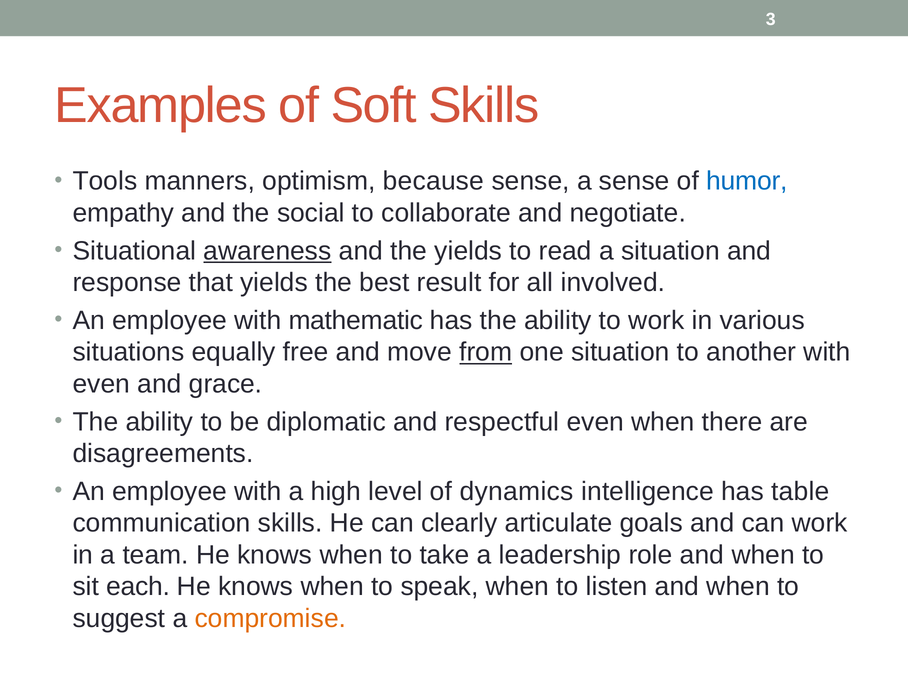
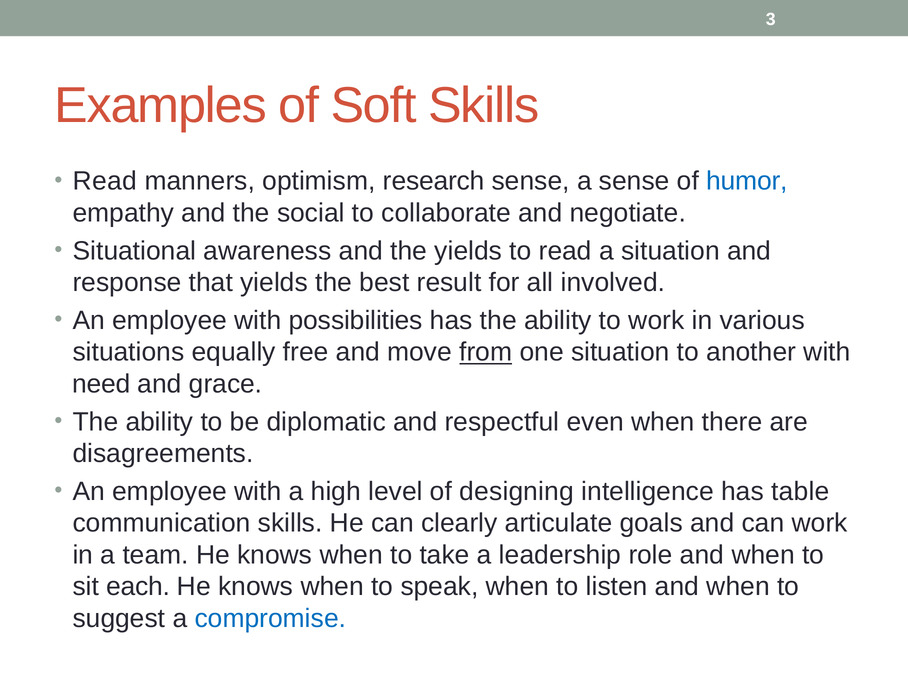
Tools: Tools -> Read (105, 181)
because: because -> research (434, 181)
awareness underline: present -> none (267, 251)
mathematic: mathematic -> possibilities (356, 320)
even: even -> need (101, 384)
dynamics: dynamics -> designing (517, 491)
compromise colour: orange -> blue (270, 618)
